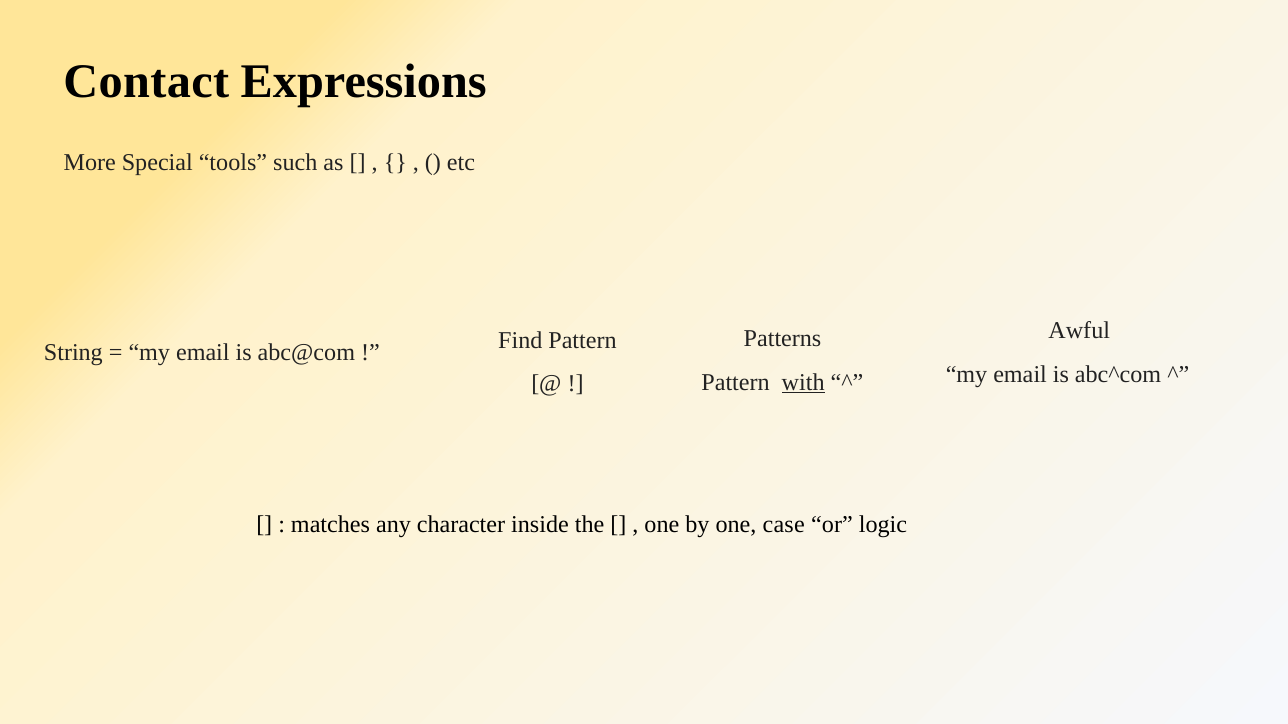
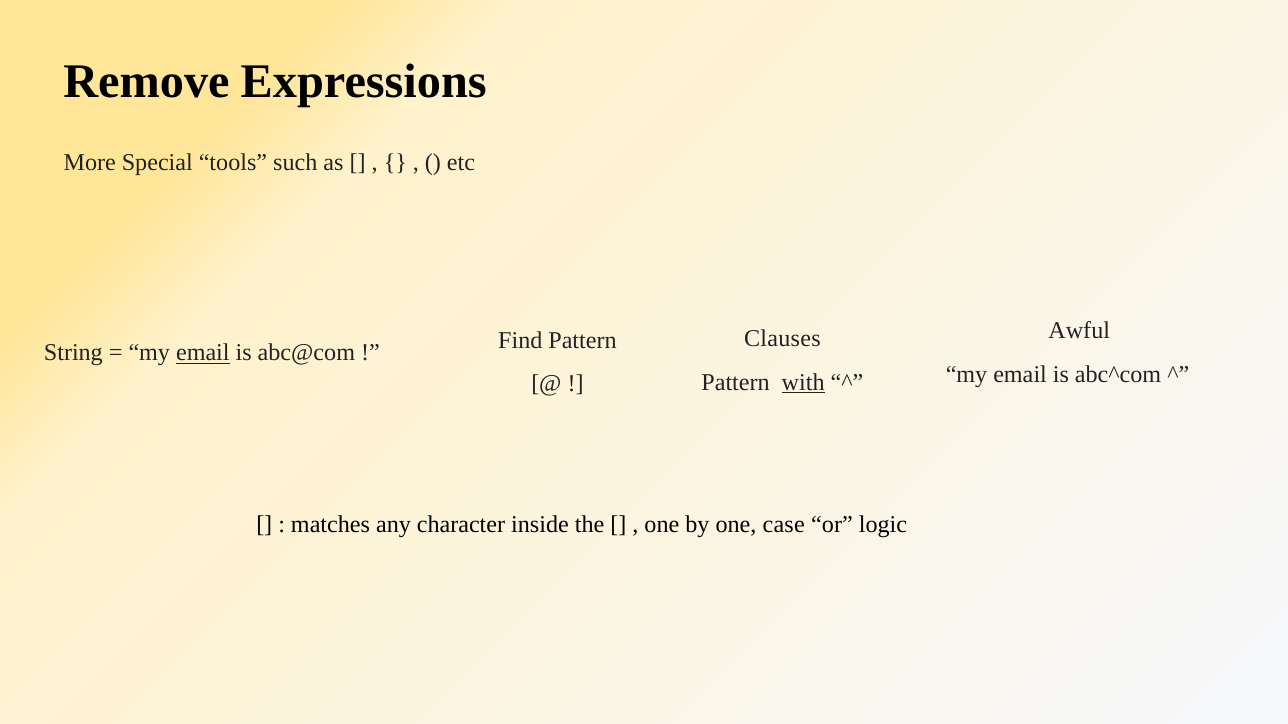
Contact: Contact -> Remove (146, 81)
Patterns: Patterns -> Clauses (782, 339)
email underline: none -> present (203, 353)
